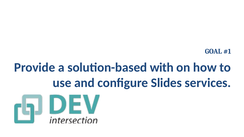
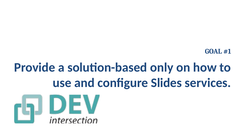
with: with -> only (162, 68)
